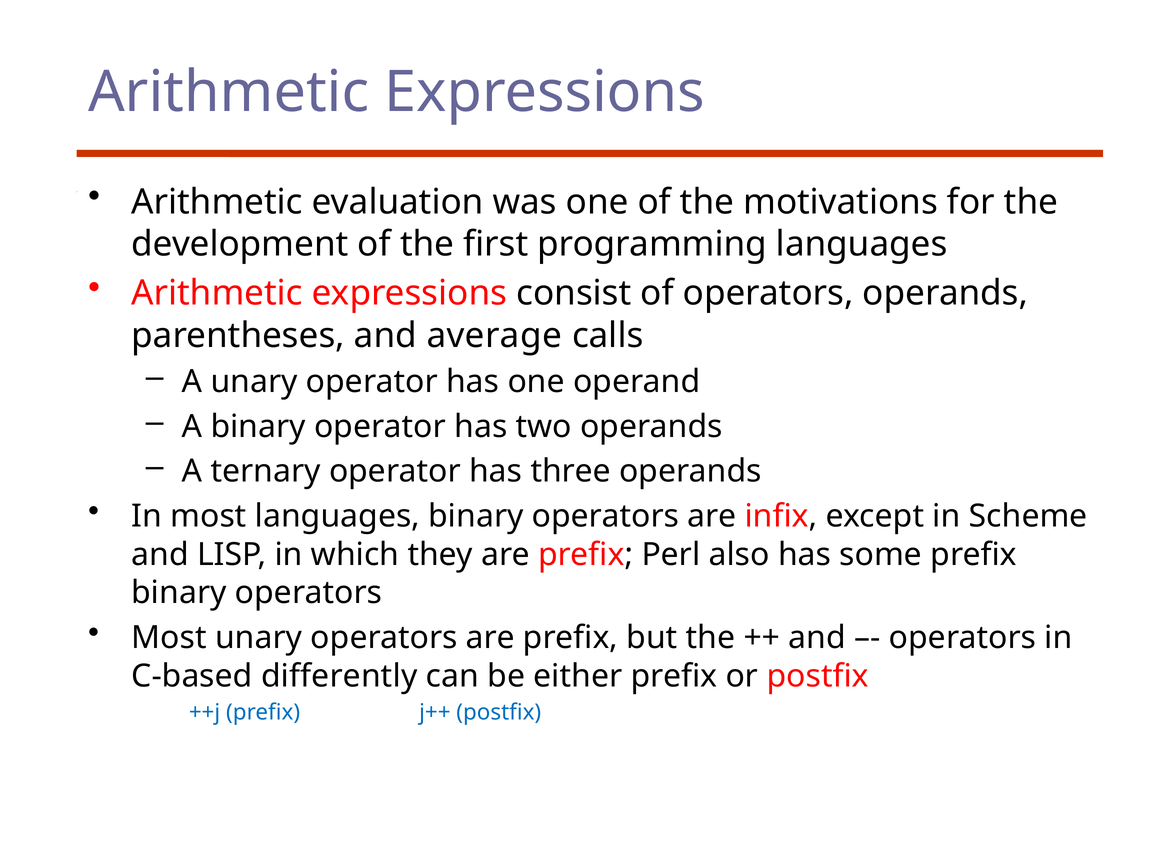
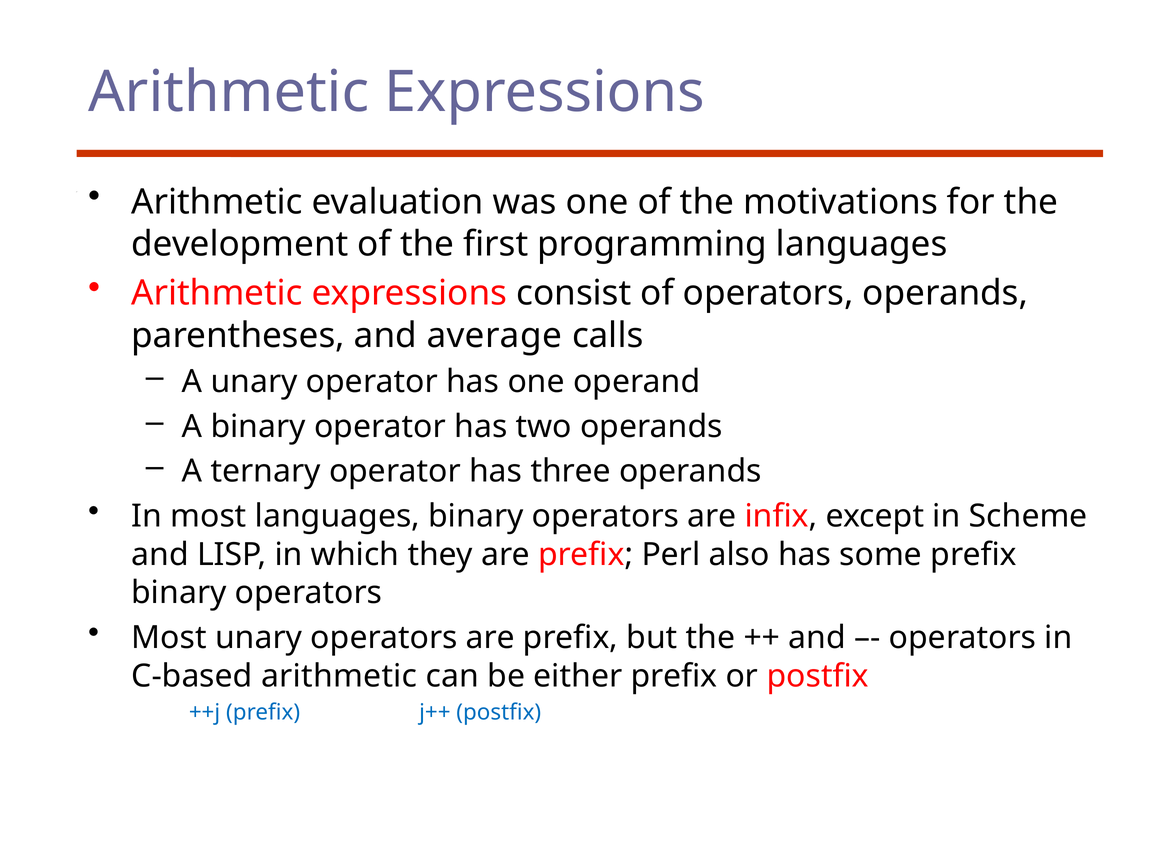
C-based differently: differently -> arithmetic (339, 676)
